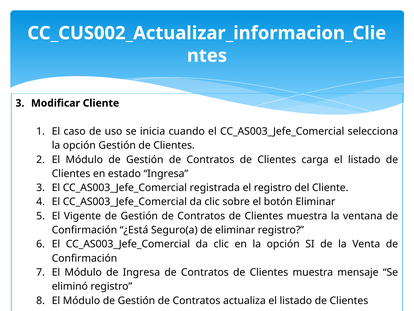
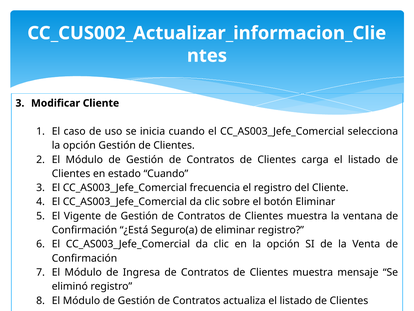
estado Ingresa: Ingresa -> Cuando (166, 173)
registrada: registrada -> frecuencia (215, 187)
